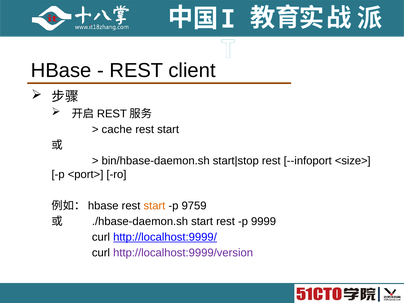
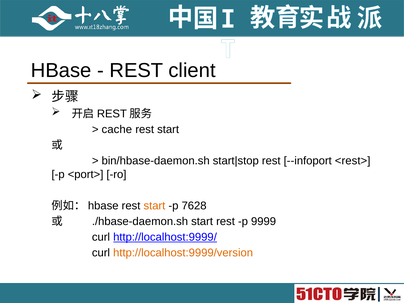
<size>: <size> -> <rest> (353, 161)
9759: 9759 -> 7628 (194, 206)
http://localhost:9999/version colour: purple -> orange (183, 253)
